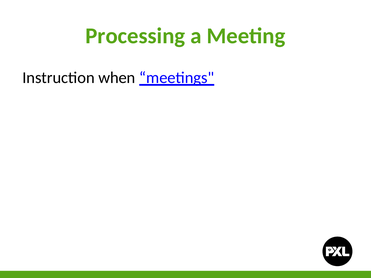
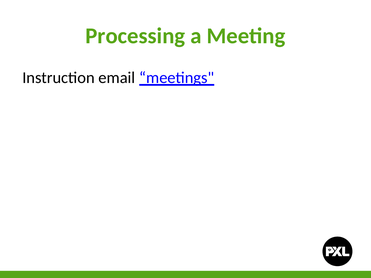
when: when -> email (117, 78)
